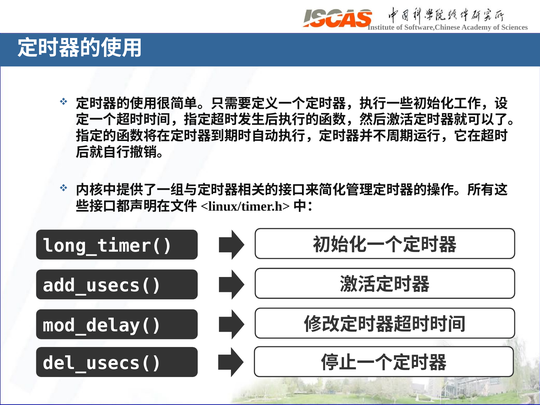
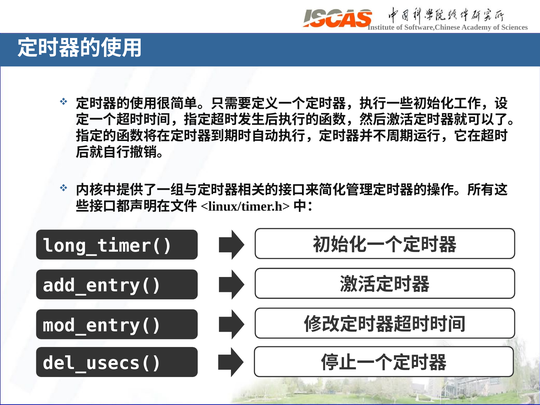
add_usecs(: add_usecs( -> add_entry( (103, 286)
mod_delay(: mod_delay( -> mod_entry( (103, 325)
